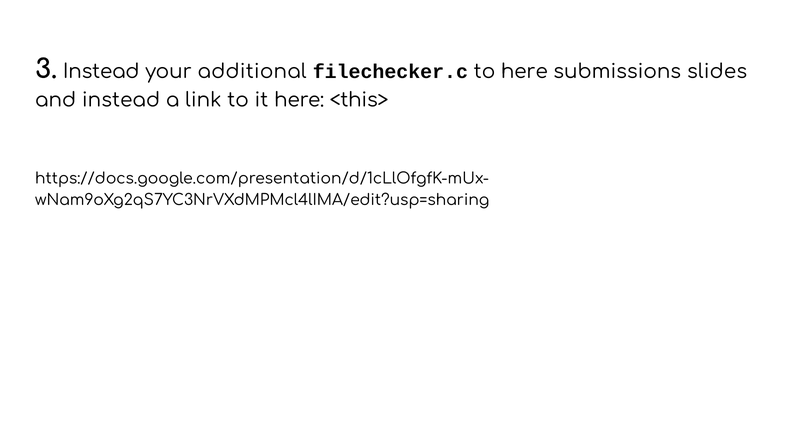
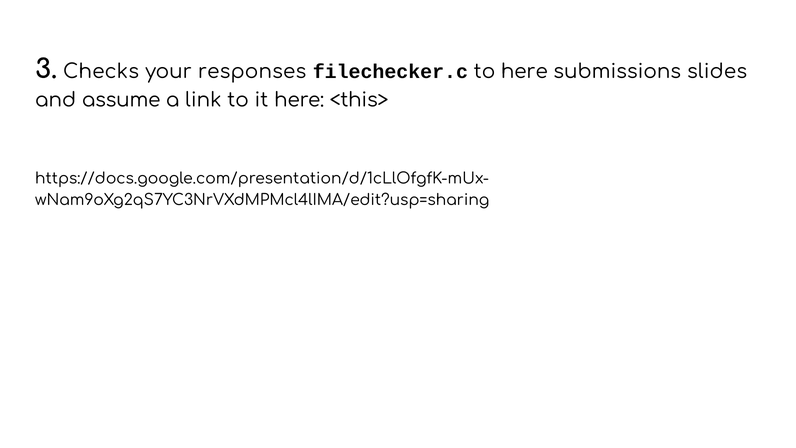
3 Instead: Instead -> Checks (101, 71)
additional: additional -> responses (252, 71)
and instead: instead -> assume (121, 100)
